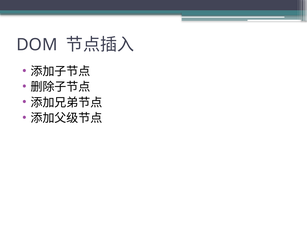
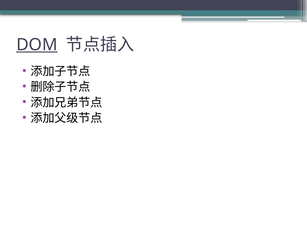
DOM underline: none -> present (37, 45)
